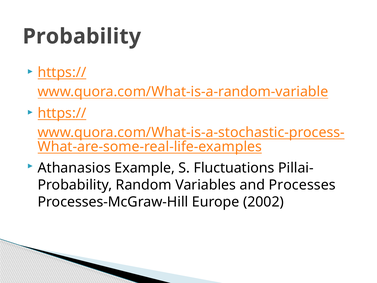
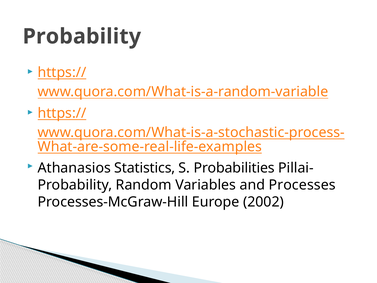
Example: Example -> Statistics (145, 168)
Fluctuations: Fluctuations -> Probabilities (234, 168)
